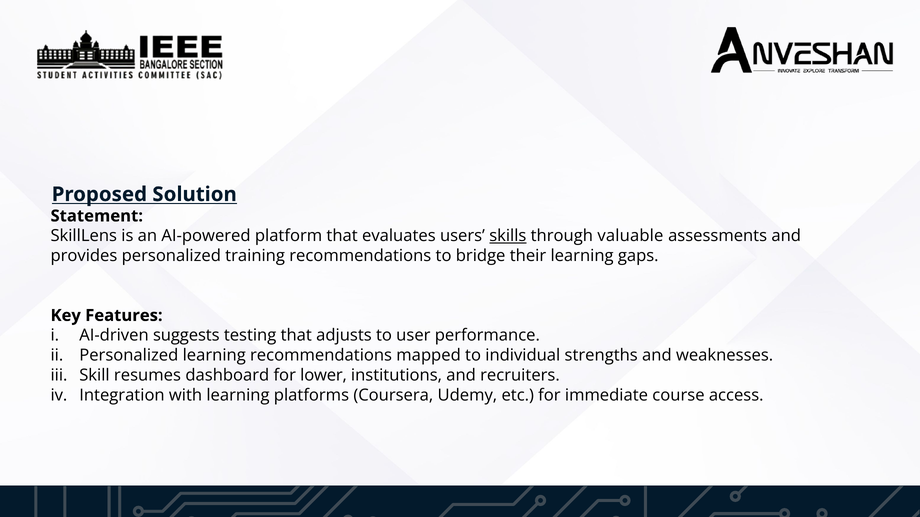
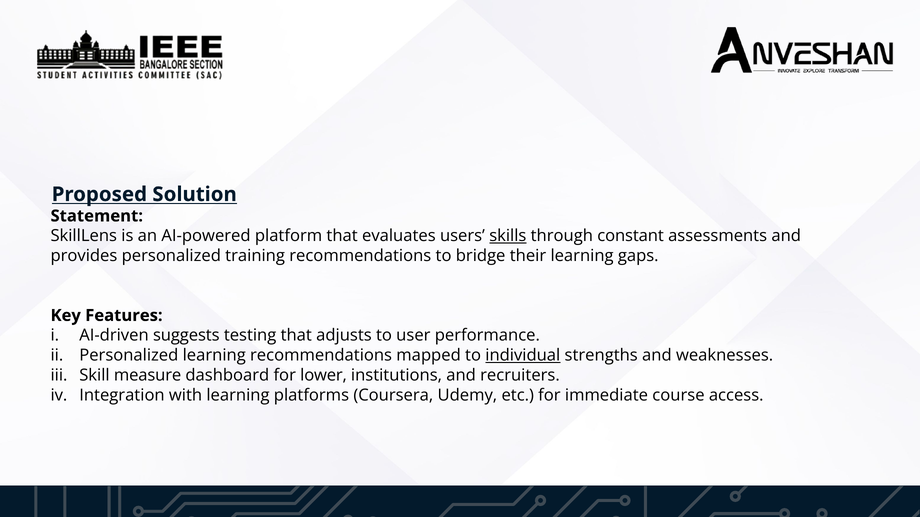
valuable: valuable -> constant (631, 236)
individual underline: none -> present (523, 356)
resumes: resumes -> measure (148, 376)
